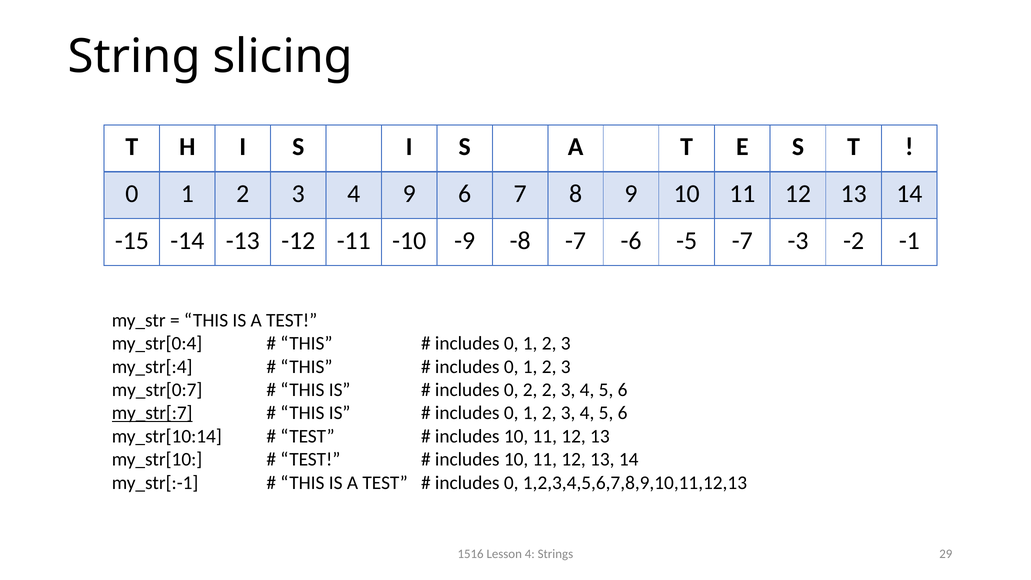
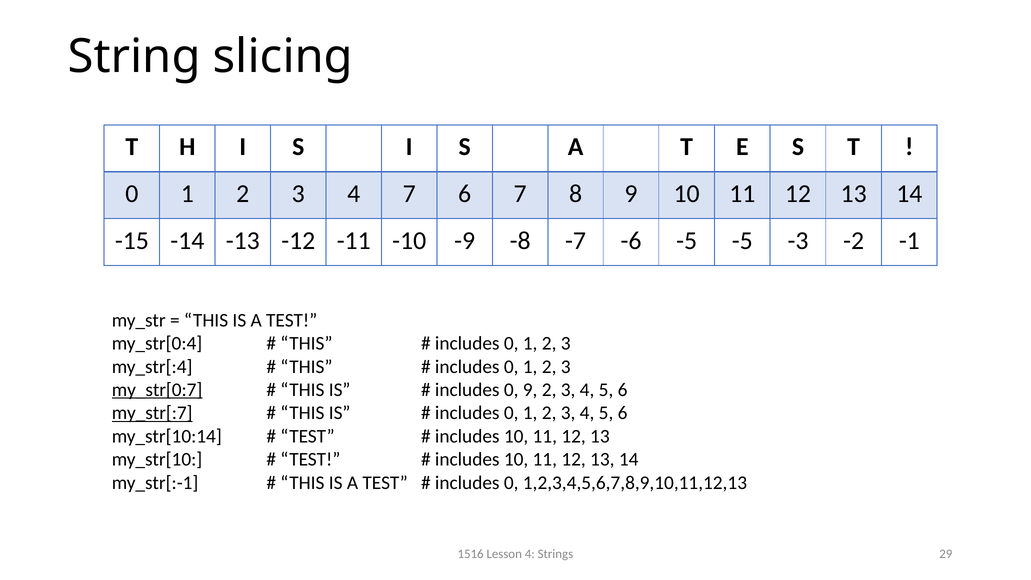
4 9: 9 -> 7 (409, 194)
-5 -7: -7 -> -5 (742, 241)
my_str[0:7 underline: none -> present (157, 390)
0 2: 2 -> 9 (530, 390)
